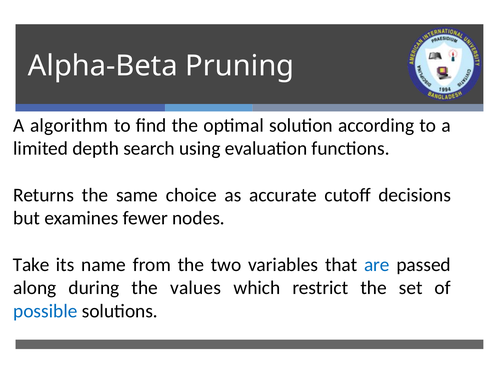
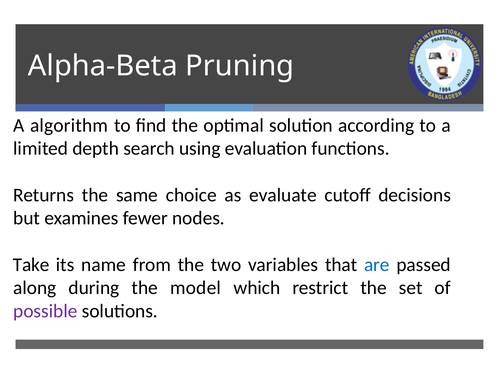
accurate: accurate -> evaluate (283, 195)
values: values -> model (196, 288)
possible colour: blue -> purple (45, 311)
